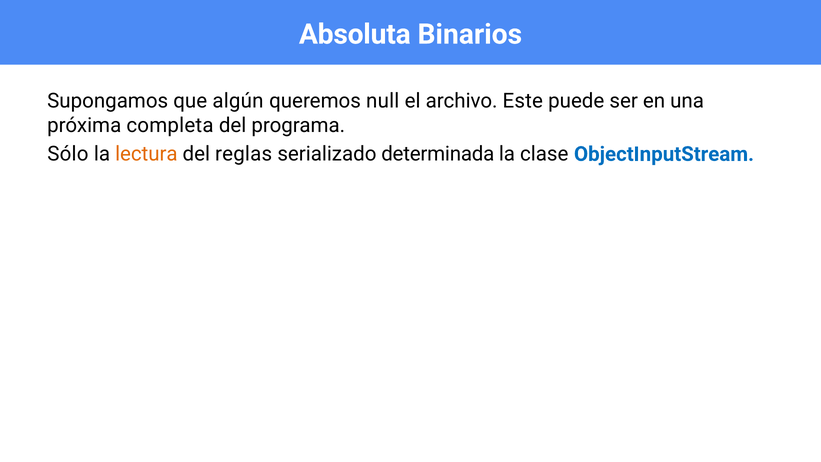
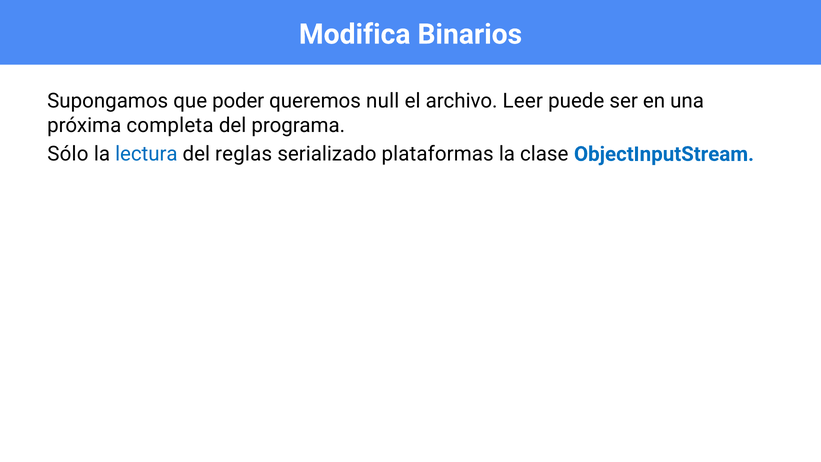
Absoluta: Absoluta -> Modifica (355, 34)
algún: algún -> poder (238, 101)
Este: Este -> Leer (523, 101)
lectura colour: orange -> blue (146, 154)
determinada: determinada -> plataformas (438, 154)
